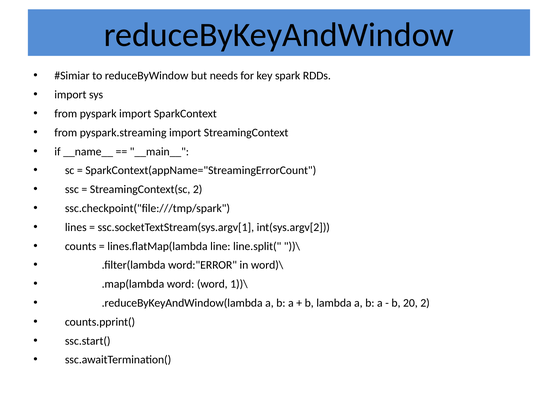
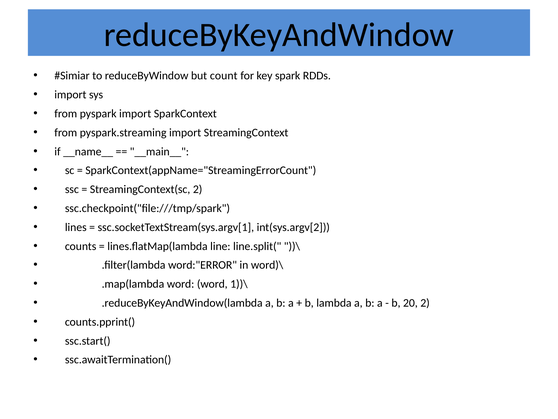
needs: needs -> count (224, 76)
